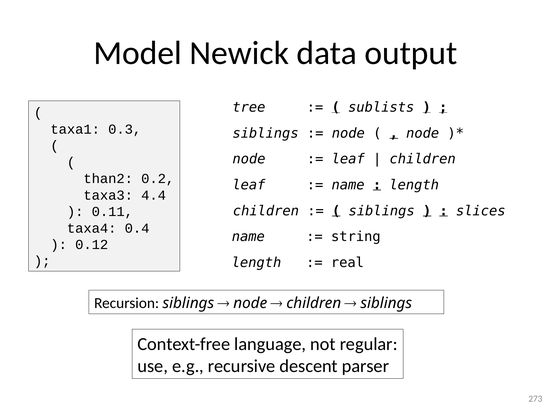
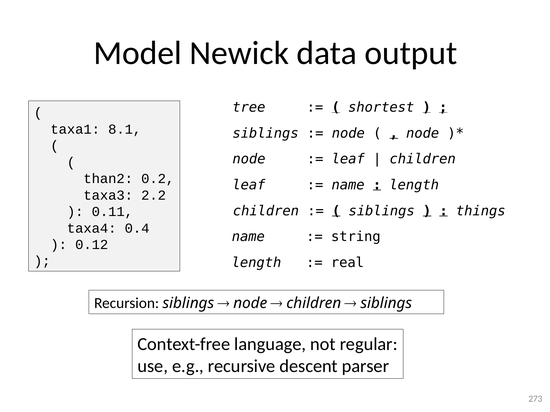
sublists: sublists -> shortest (381, 108)
0.3: 0.3 -> 8.1 (125, 129)
4.4: 4.4 -> 2.2 (154, 195)
slices: slices -> things (481, 211)
